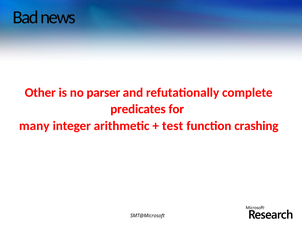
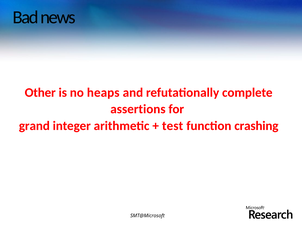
parser: parser -> heaps (103, 93)
predicates: predicates -> assertions (138, 109)
many: many -> grand (34, 126)
